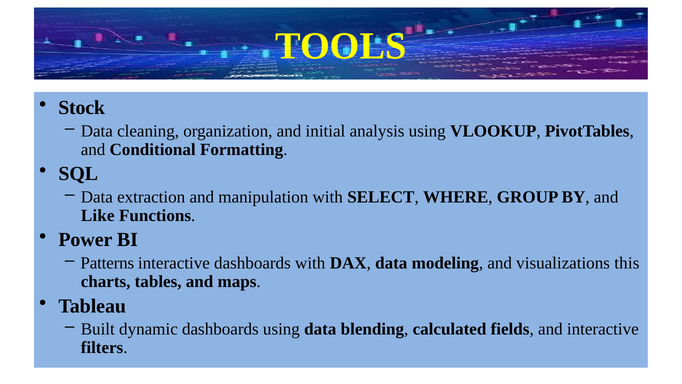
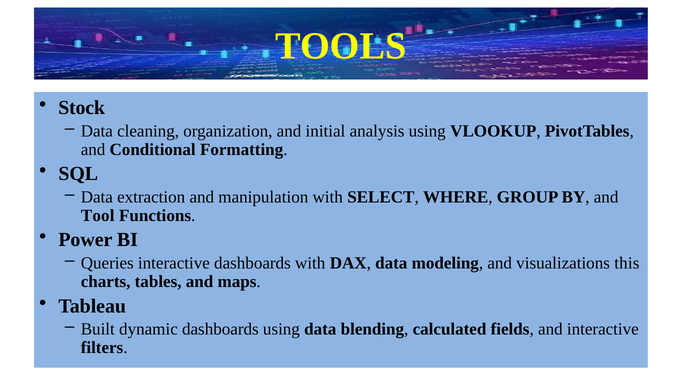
Like: Like -> Tool (98, 215)
Patterns: Patterns -> Queries (107, 263)
